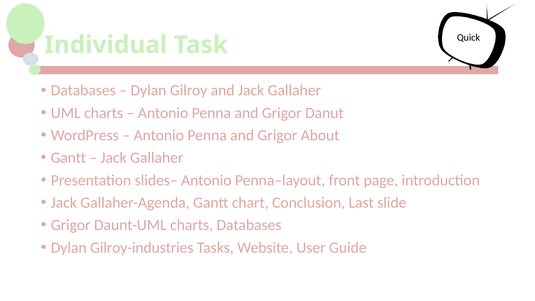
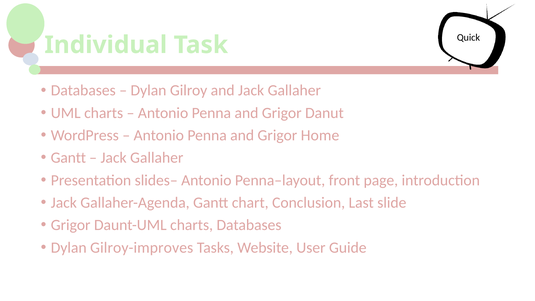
About: About -> Home (320, 135)
Gilroy-industries: Gilroy-industries -> Gilroy-improves (142, 247)
